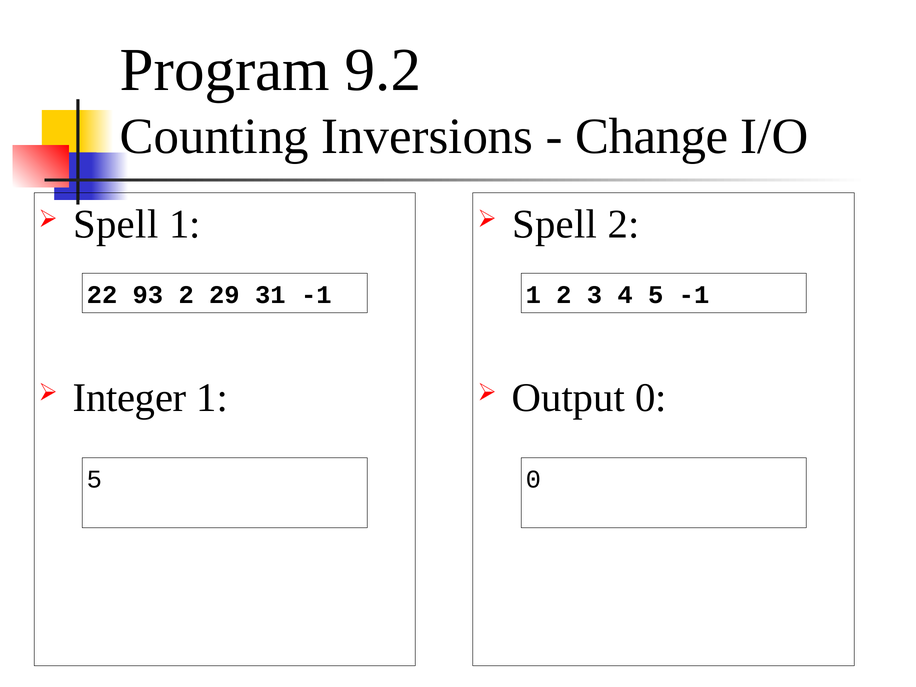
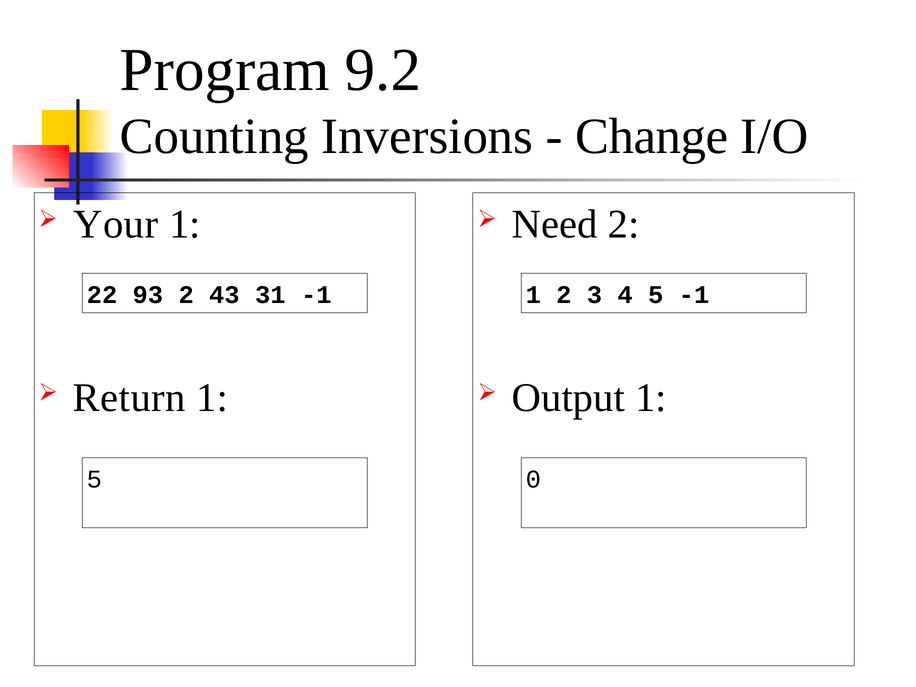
Spell: Spell -> Your (116, 224)
Spell: Spell -> Need (555, 224)
29: 29 -> 43 (224, 295)
Integer: Integer -> Return (129, 398)
Output 0: 0 -> 1 (651, 398)
